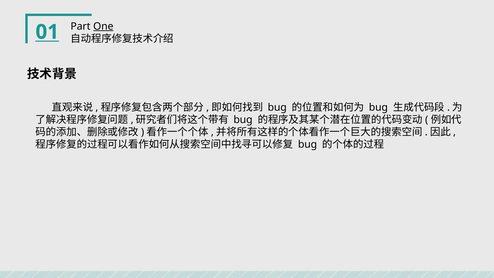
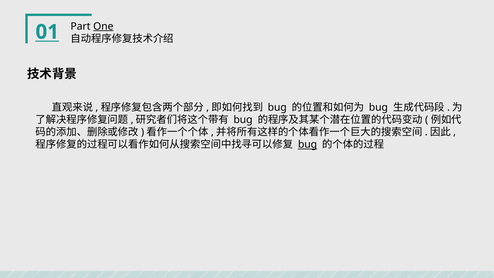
bug underline: none -> present (308, 144)
